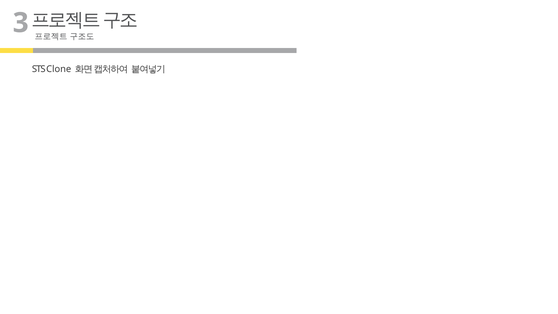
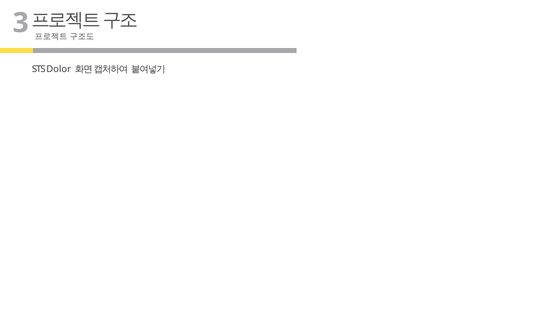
Clone: Clone -> Dolor (59, 69)
